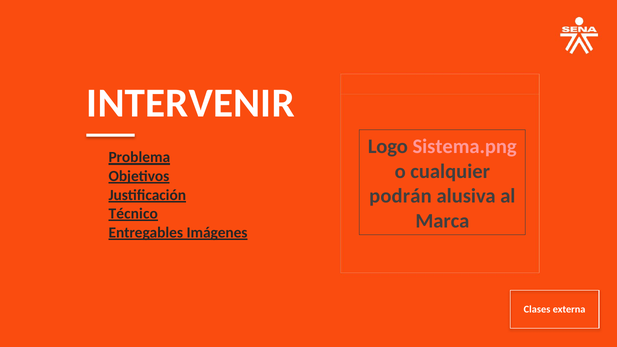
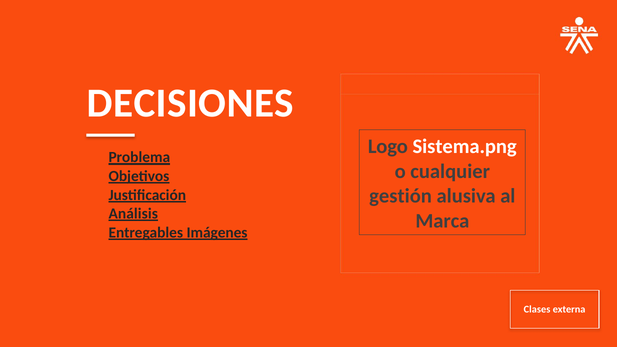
INTERVENIR: INTERVENIR -> DECISIONES (190, 103)
Sistema.png colour: pink -> white (465, 147)
podrán: podrán -> gestión (401, 196)
Técnico: Técnico -> Análisis (133, 214)
